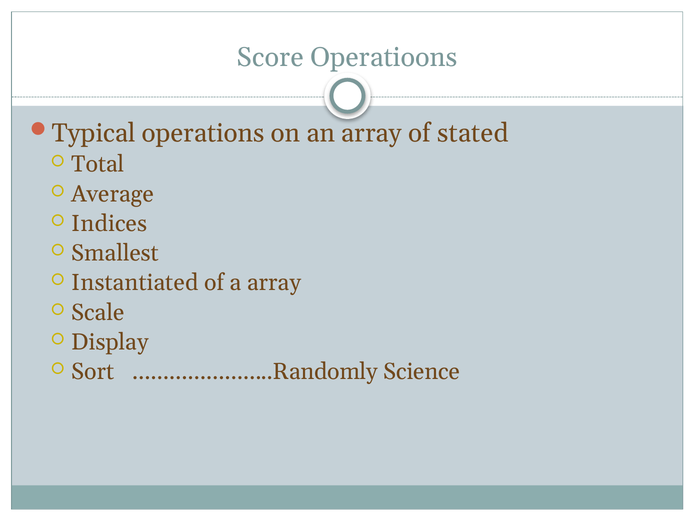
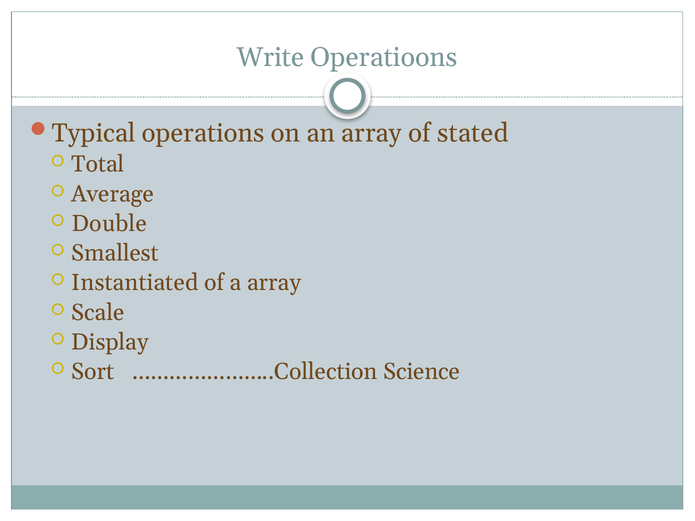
Score: Score -> Write (271, 57)
Indices: Indices -> Double (109, 224)
…………………..Randomly: …………………..Randomly -> …………………..Collection (254, 372)
